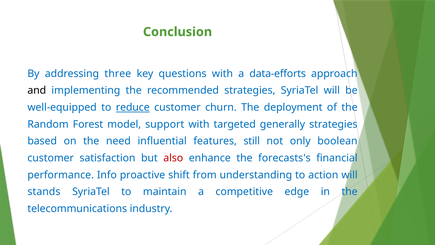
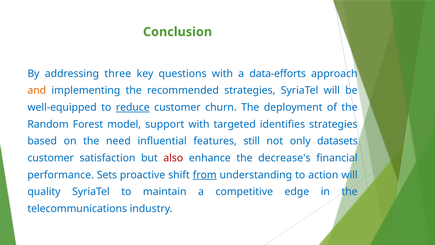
and colour: black -> orange (37, 90)
generally: generally -> identifies (282, 124)
boolean: boolean -> datasets (338, 141)
forecasts's: forecasts's -> decrease's (284, 158)
Info: Info -> Sets (107, 175)
from underline: none -> present (205, 175)
stands: stands -> quality (44, 192)
